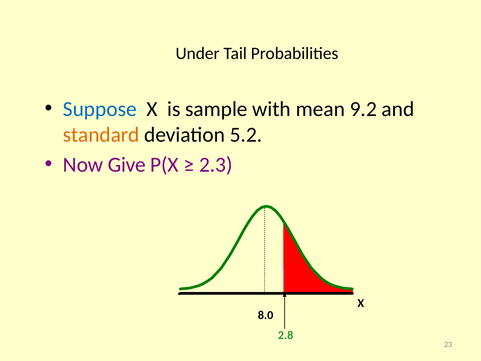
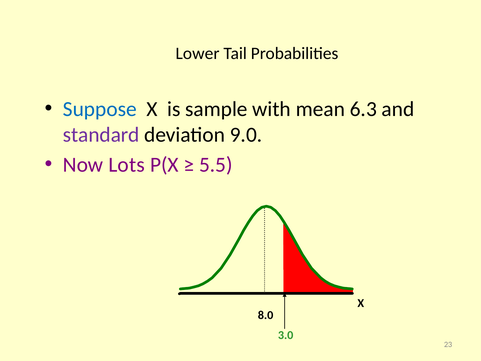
Under: Under -> Lower (197, 53)
9.2: 9.2 -> 6.3 (363, 109)
standard colour: orange -> purple (101, 135)
5.2: 5.2 -> 9.0 (246, 135)
Give: Give -> Lots (127, 165)
2.3: 2.3 -> 5.5 (216, 165)
2.8: 2.8 -> 3.0 (286, 335)
